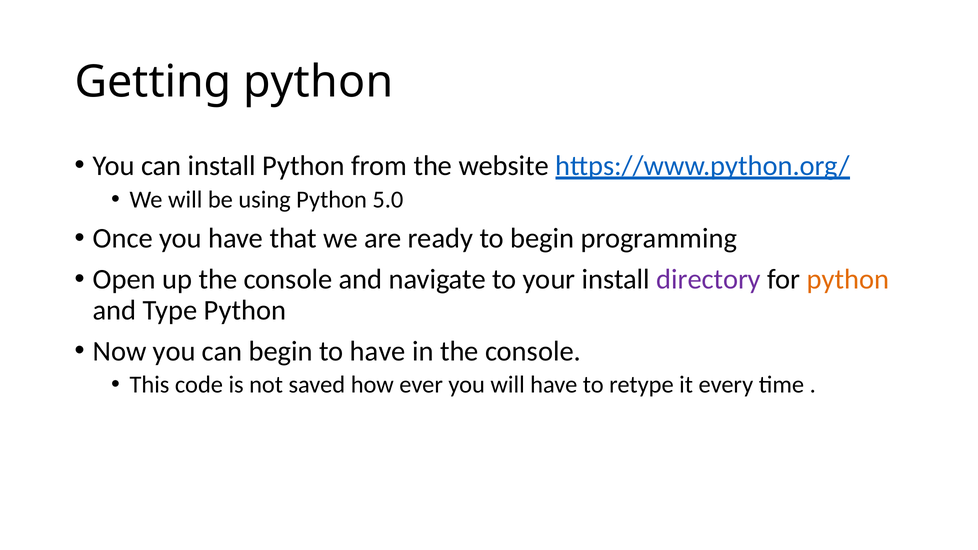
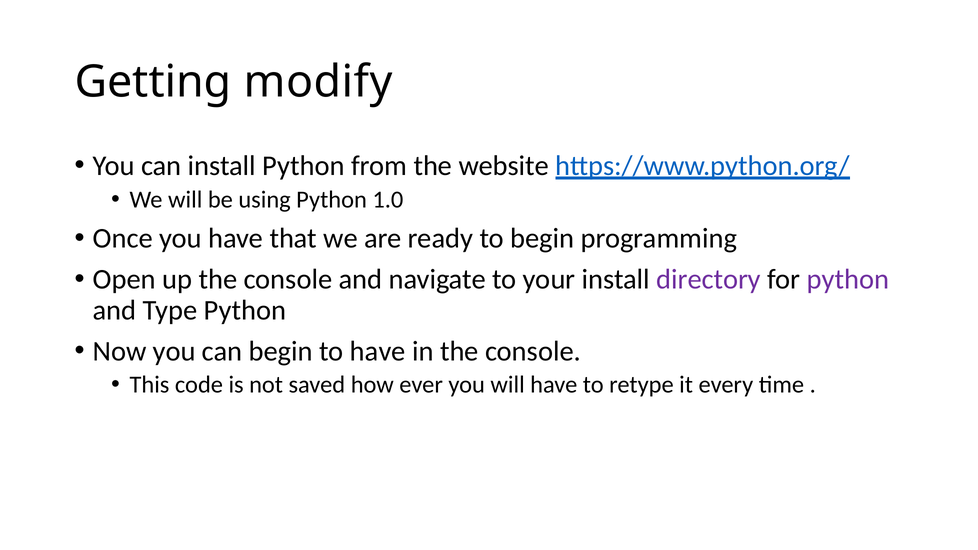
Getting python: python -> modify (318, 82)
5.0: 5.0 -> 1.0 (388, 200)
python colour: orange -> purple (848, 279)
